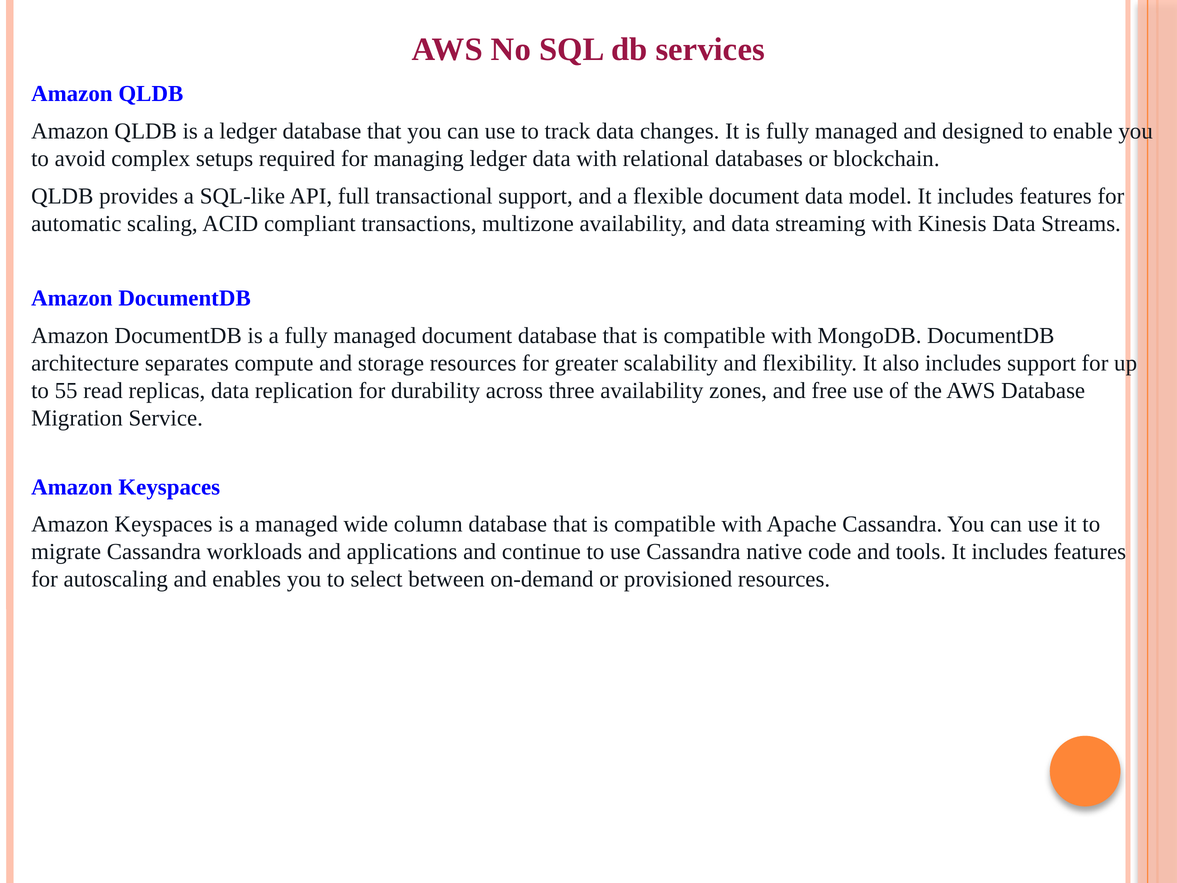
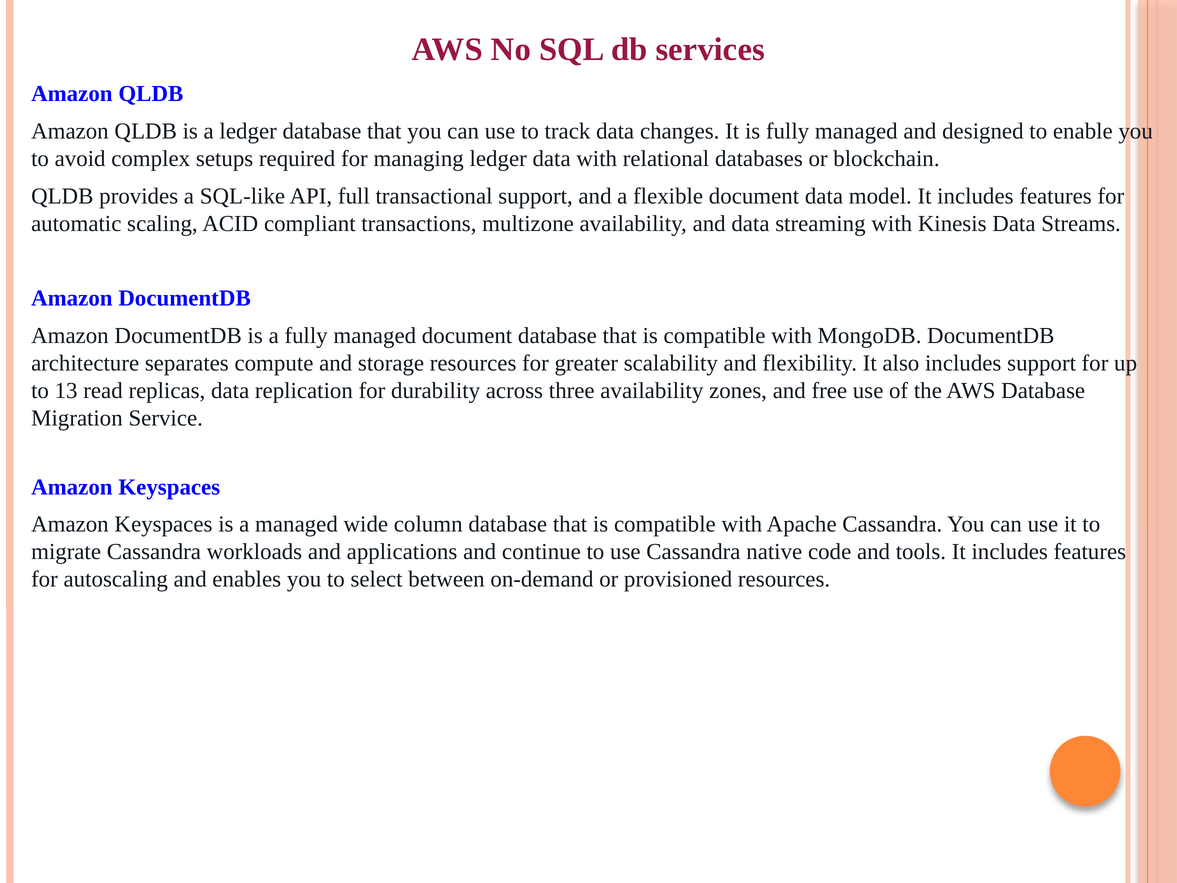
55: 55 -> 13 (66, 391)
